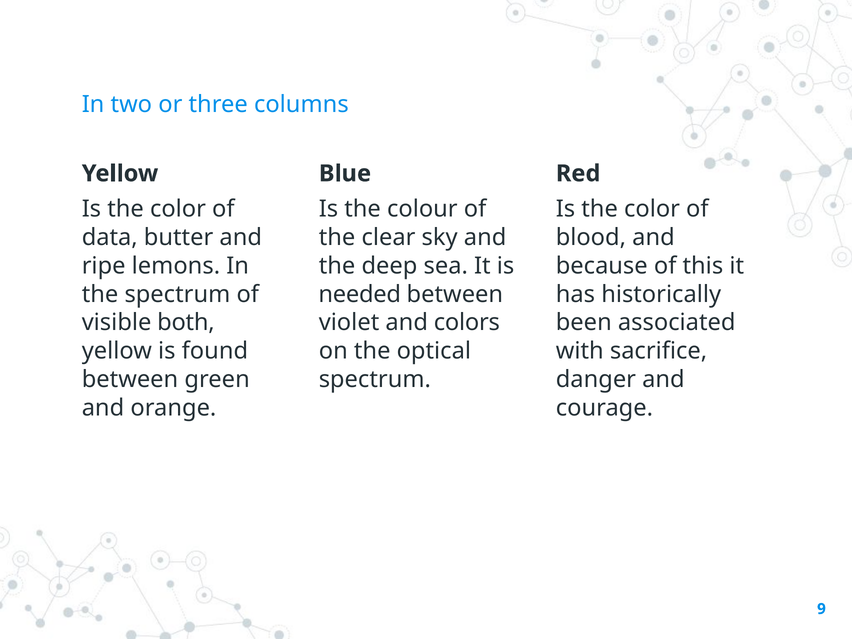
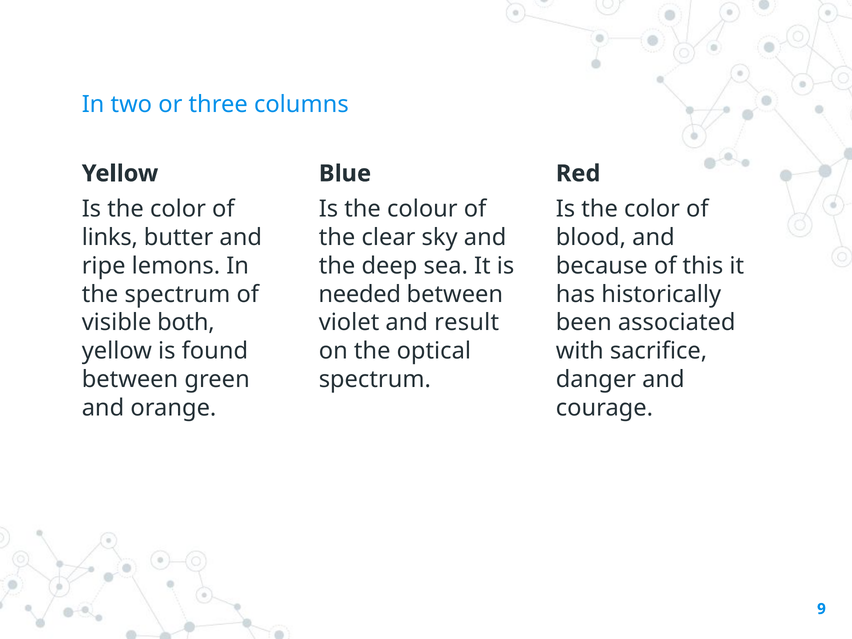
data: data -> links (110, 237)
colors: colors -> result (467, 323)
